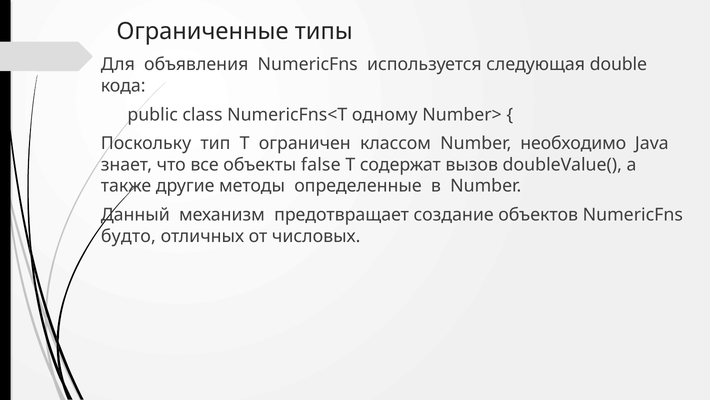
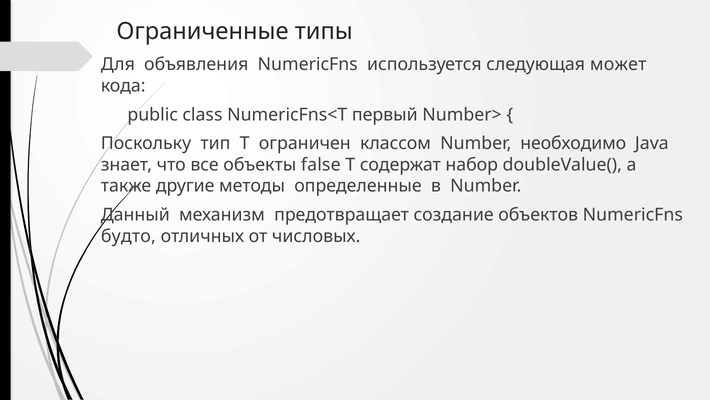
double: double -> может (618, 64)
одному: одному -> первый (385, 114)
вызов: вызов -> набор (472, 164)
